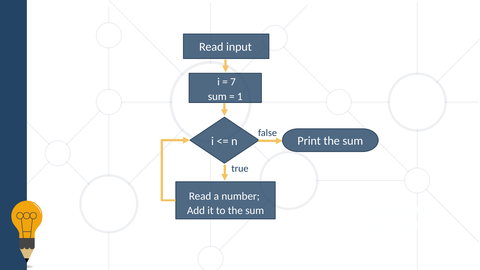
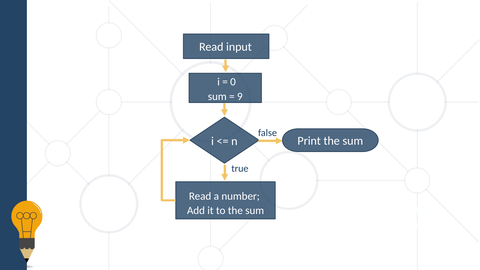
7: 7 -> 0 (233, 82)
1: 1 -> 9 (240, 96)
